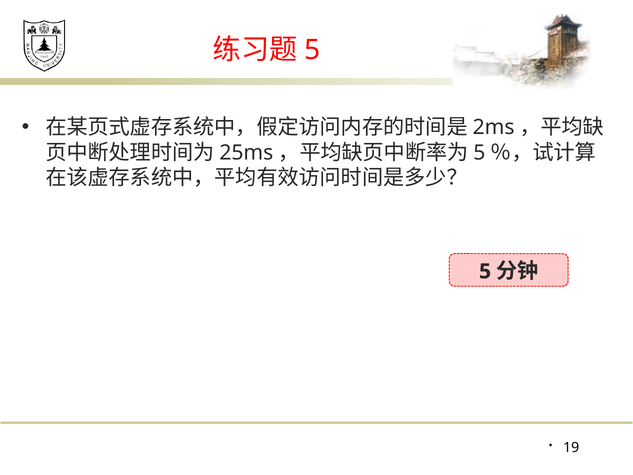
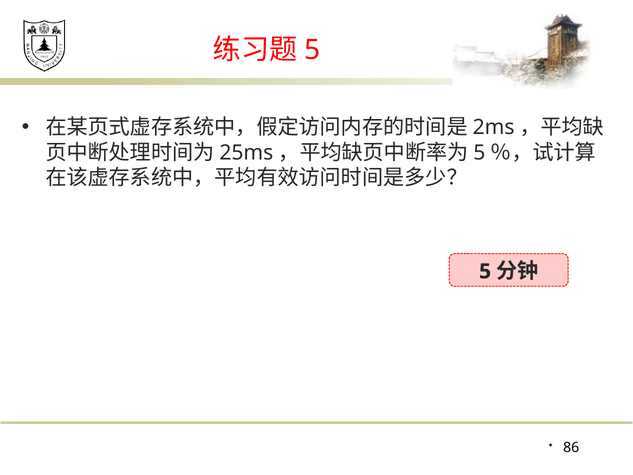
19: 19 -> 86 (571, 447)
